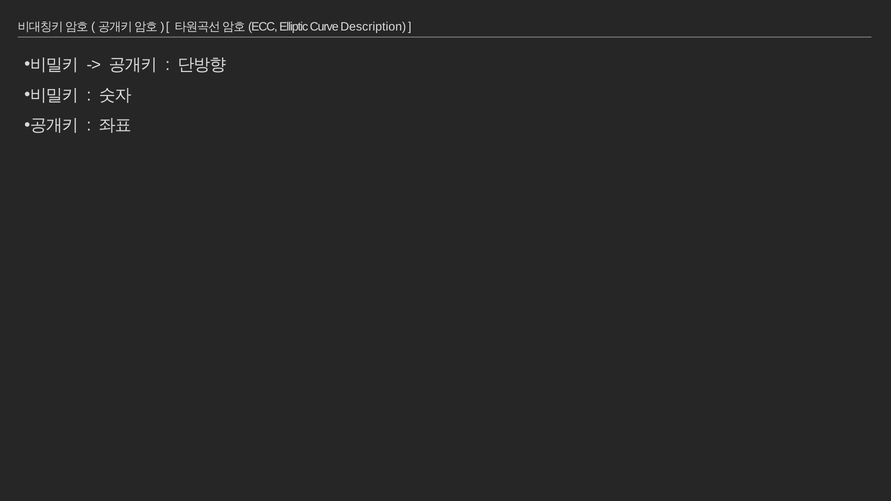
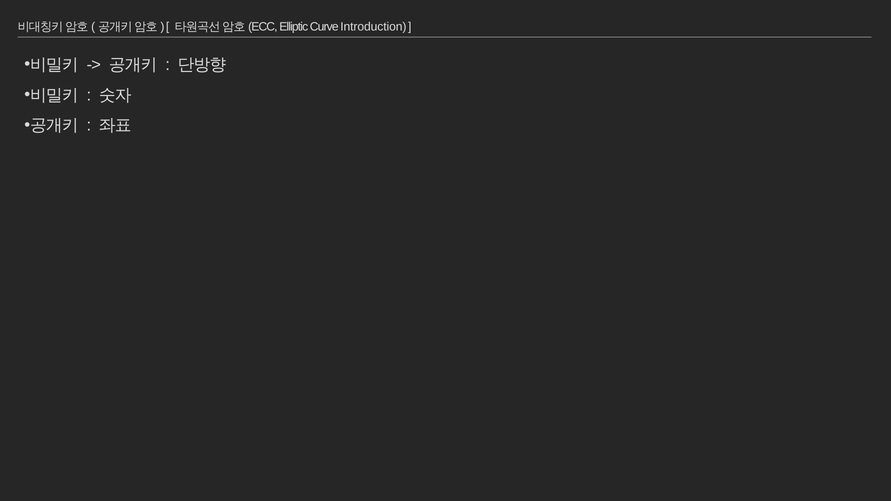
Description: Description -> Introduction (373, 27)
